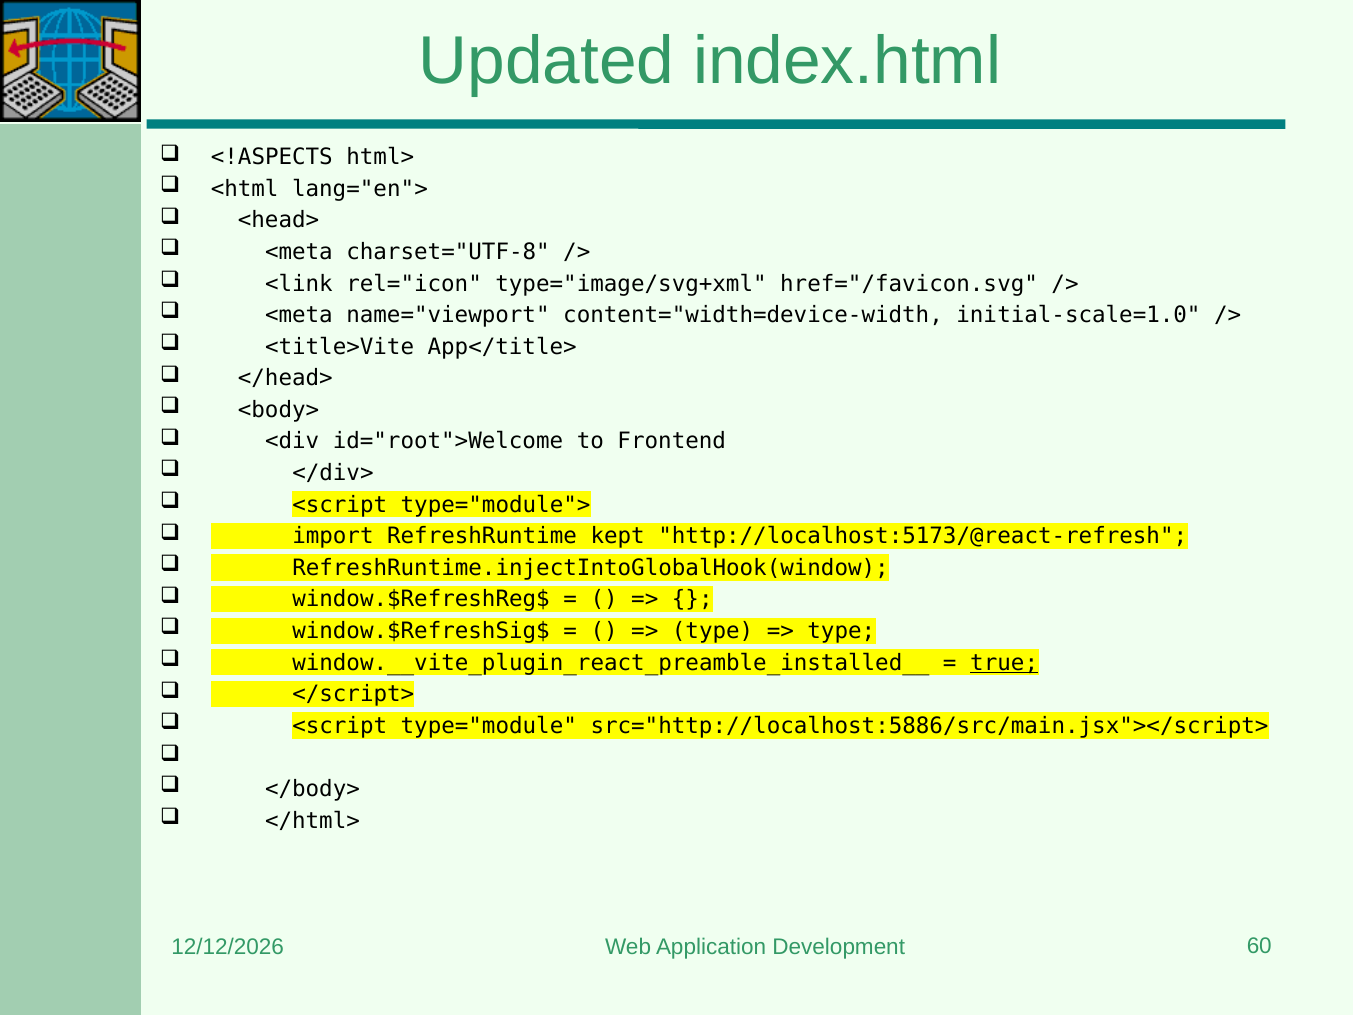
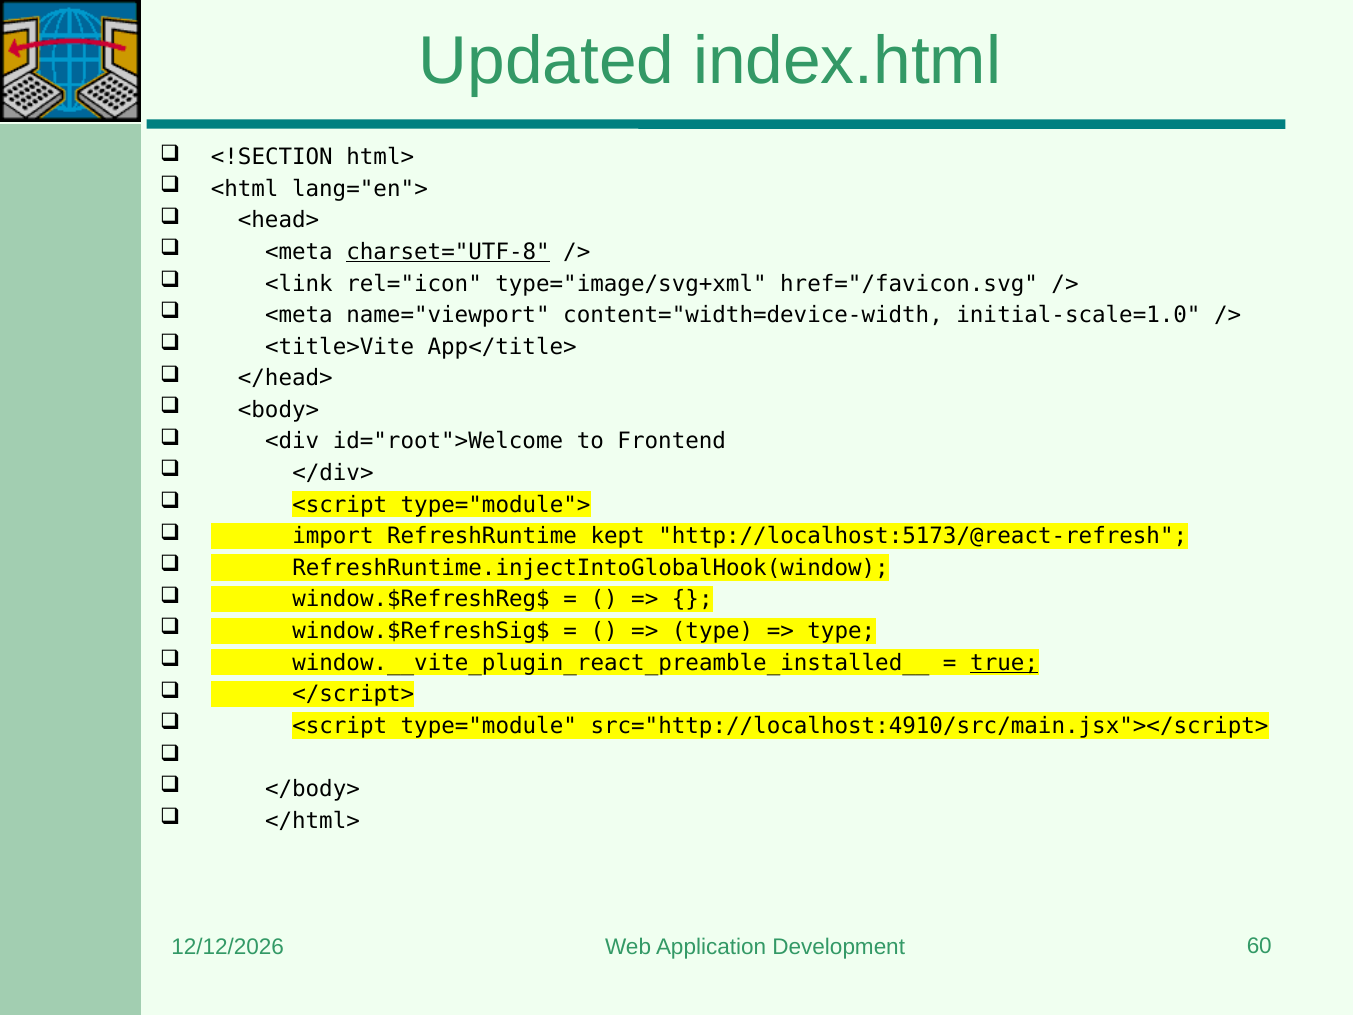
<!ASPECTS: <!ASPECTS -> <!SECTION (272, 157)
charset="UTF-8 underline: none -> present (448, 252)
src="http://localhost:5886/src/main.jsx"></script>: src="http://localhost:5886/src/main.jsx"></script> -> src="http://localhost:4910/src/main.jsx"></script> (929, 726)
